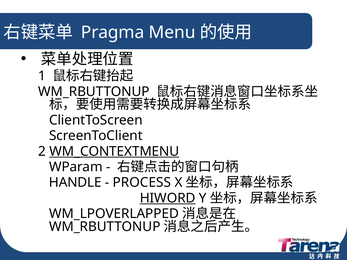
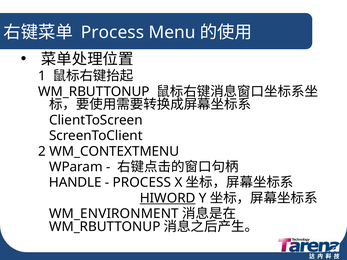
Pragma: Pragma -> Process (113, 32)
WM_CONTEXTMENU underline: present -> none (114, 151)
WM_LPOVERLAPPED: WM_LPOVERLAPPED -> WM_ENVIRONMENT (114, 214)
